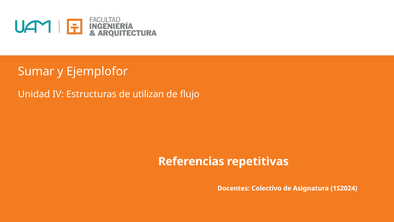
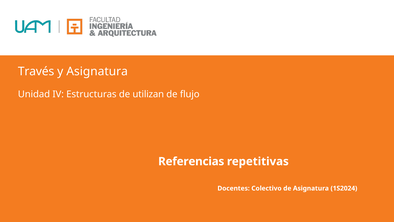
Sumar: Sumar -> Través (36, 71)
y Ejemplofor: Ejemplofor -> Asignatura (97, 71)
